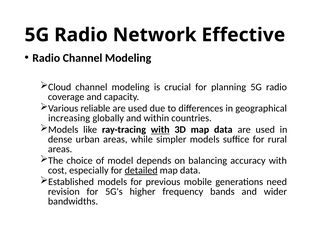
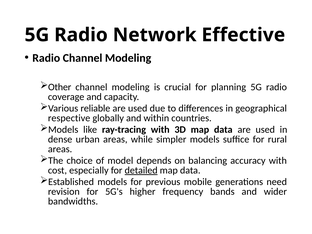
Cloud: Cloud -> Other (60, 87)
increasing: increasing -> respective (69, 118)
with underline: present -> none (160, 130)
